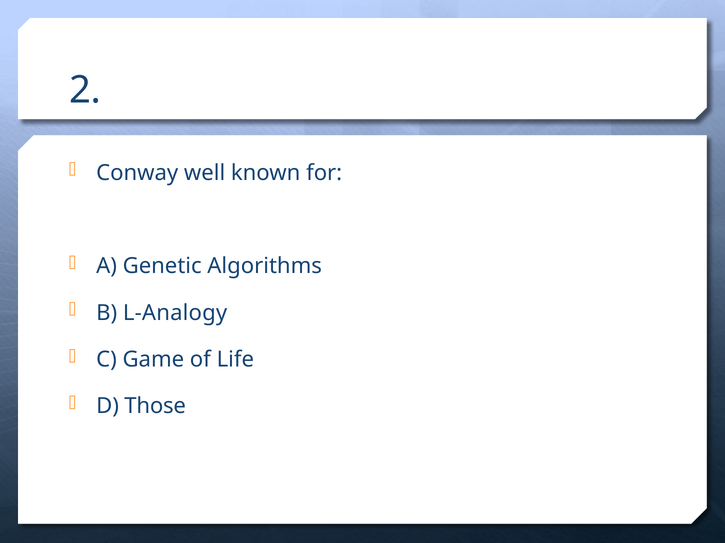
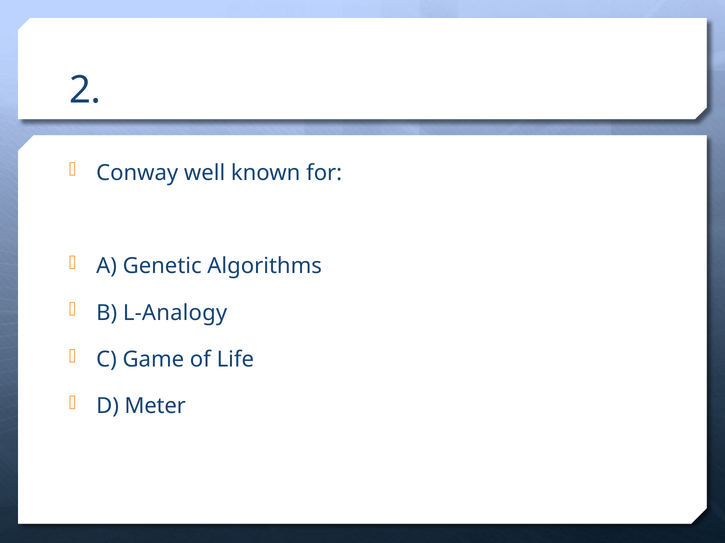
Those: Those -> Meter (155, 407)
